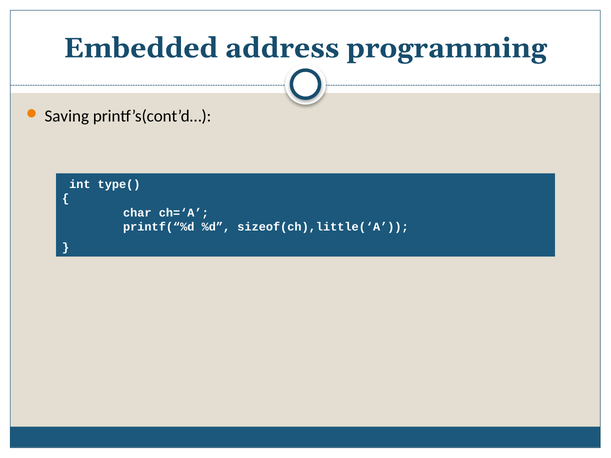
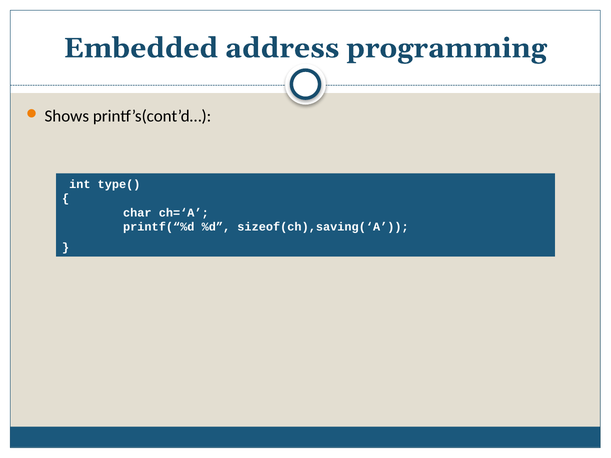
Saving: Saving -> Shows (67, 116)
sizeof(ch),little(‘A: sizeof(ch),little(‘A -> sizeof(ch),saving(‘A (323, 227)
